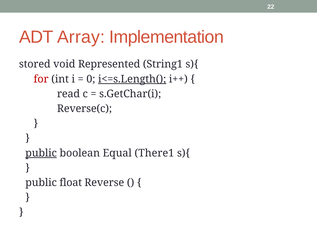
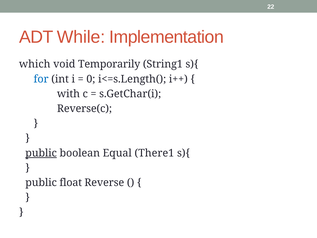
Array: Array -> While (81, 37)
stored: stored -> which (35, 64)
Represented: Represented -> Temporarily (109, 64)
for colour: red -> blue (41, 79)
i<=s.Length( underline: present -> none (132, 79)
read: read -> with (68, 94)
